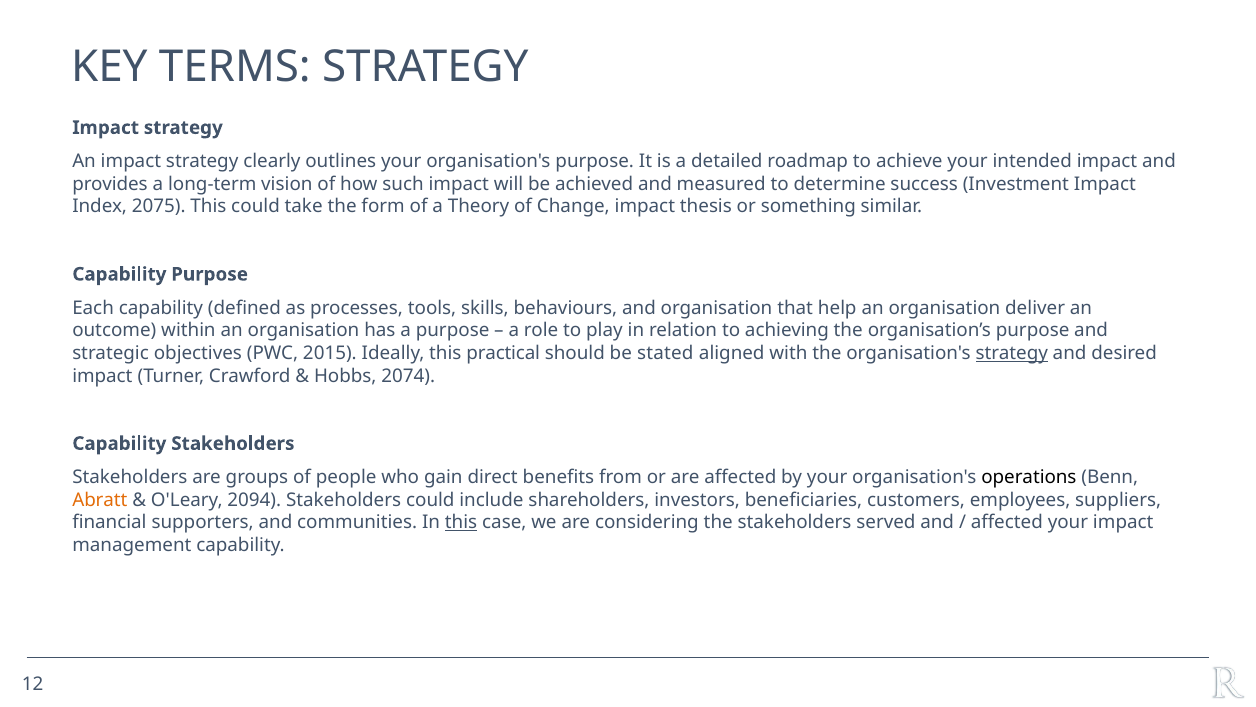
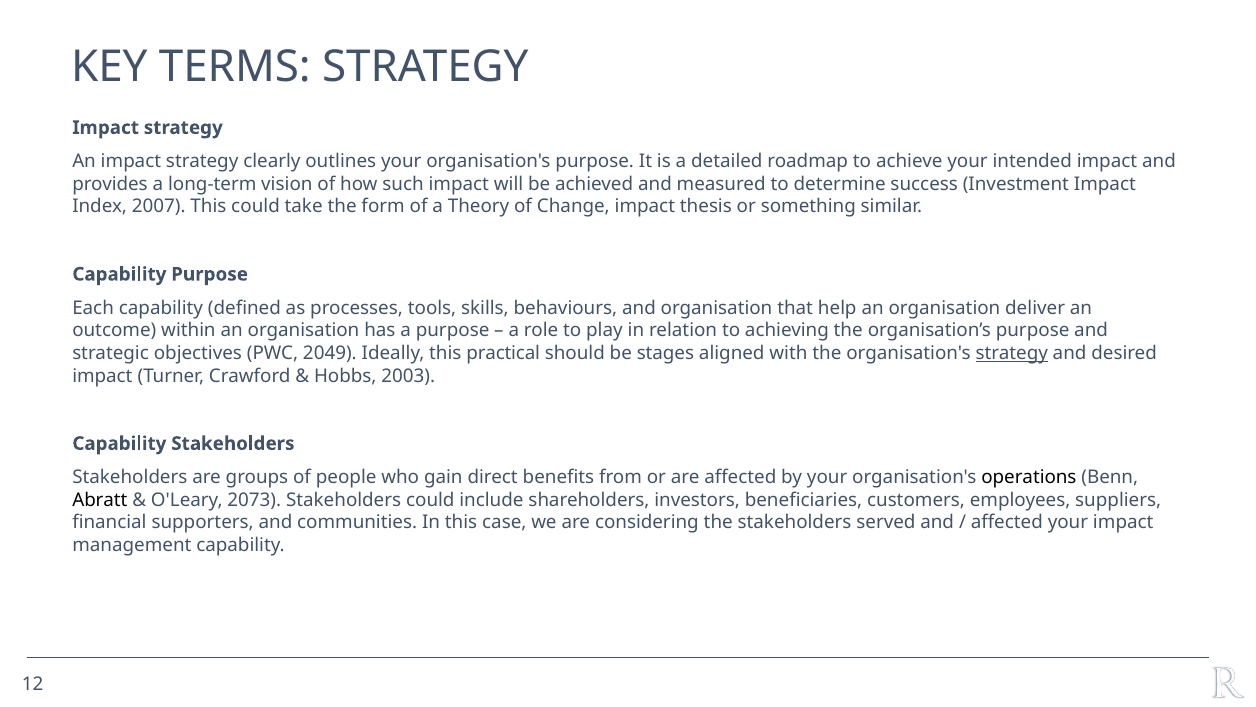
2075: 2075 -> 2007 (159, 207)
2015: 2015 -> 2049 (330, 353)
stated: stated -> stages (665, 353)
2074: 2074 -> 2003 (408, 376)
Abratt colour: orange -> black (100, 500)
2094: 2094 -> 2073 (254, 500)
this underline: present -> none (461, 522)
